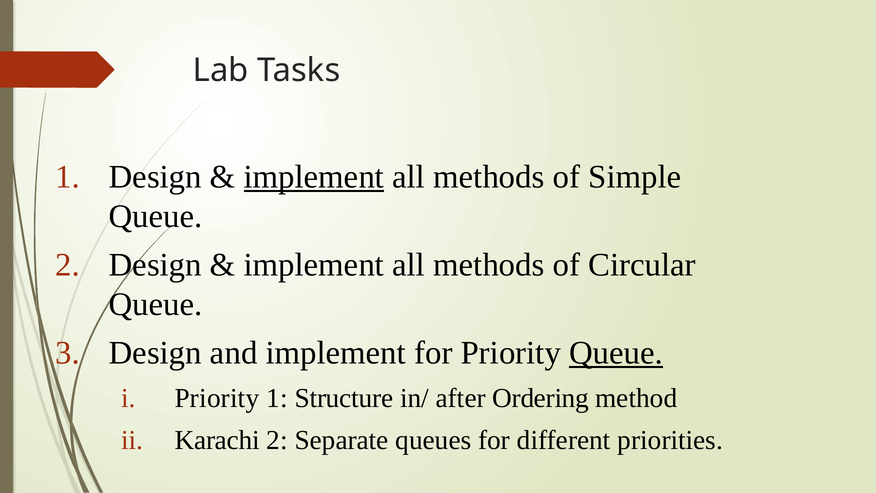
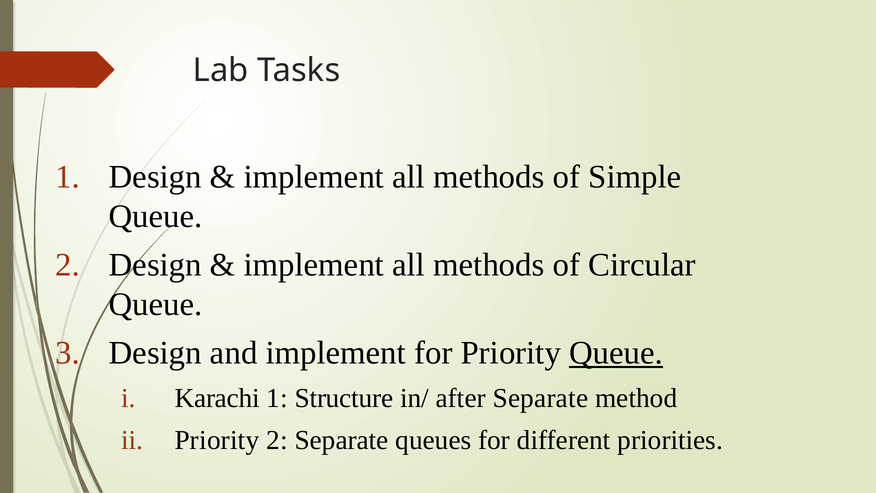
implement underline: present -> none (314, 177)
Priority: Priority -> Karachi (217, 398)
after Ordering: Ordering -> Separate (540, 398)
Karachi: Karachi -> Priority (217, 440)
